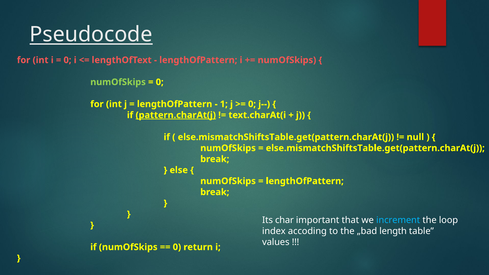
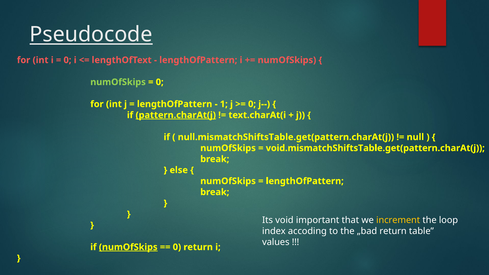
else.mismatchShiftsTable.get(pattern.charAt(j: else.mismatchShiftsTable.get(pattern.charAt(j -> null.mismatchShiftsTable.get(pattern.charAt(j (286, 137)
else.mismatchShiftsTable.get(pattern.charAt(j: else.mismatchShiftsTable.get(pattern.charAt(j -> void.mismatchShiftsTable.get(pattern.charAt(j (375, 148)
char: char -> void (284, 220)
increment colour: light blue -> yellow (398, 220)
„bad length: length -> return (393, 231)
numOfSkips underline: none -> present (128, 247)
